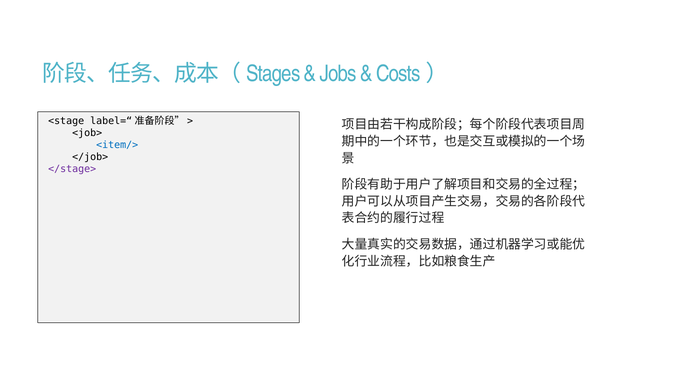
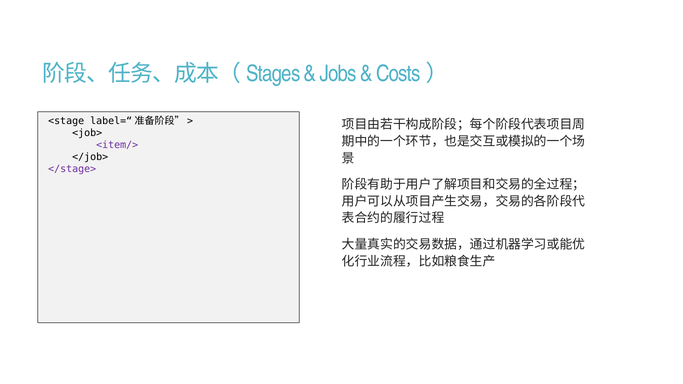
<item/> colour: blue -> purple (117, 145)
